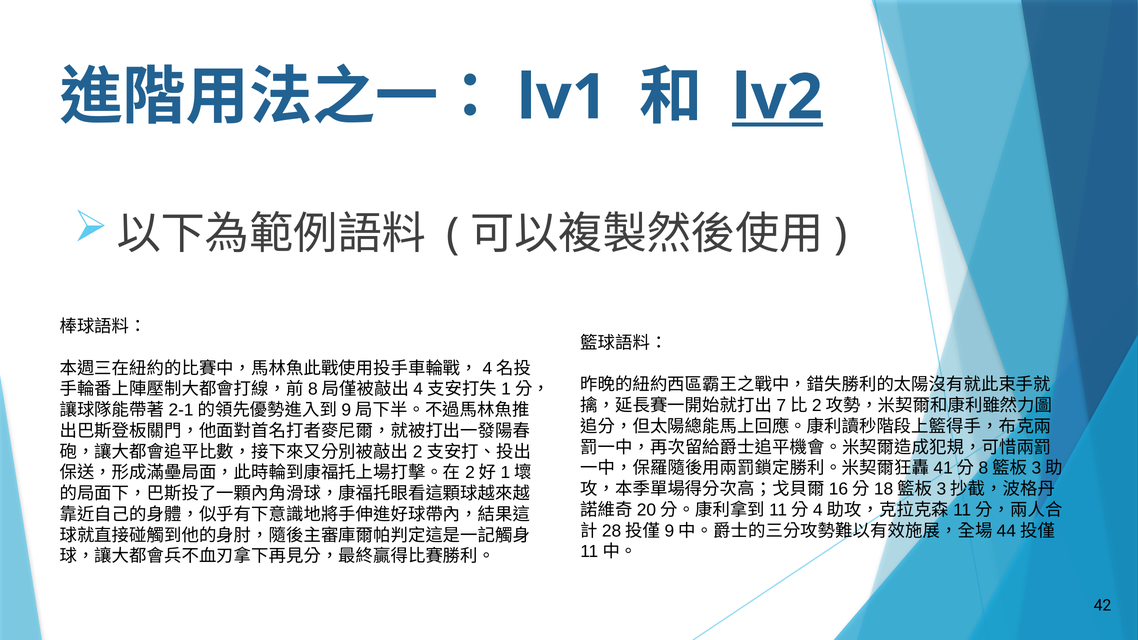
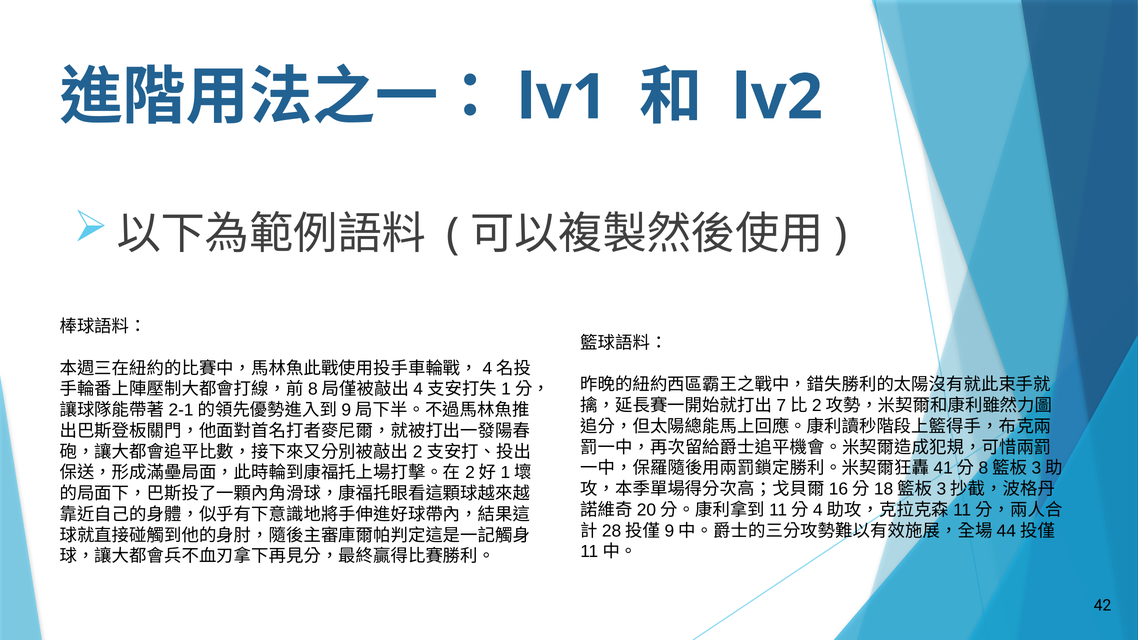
lv2 underline: present -> none (777, 97)
